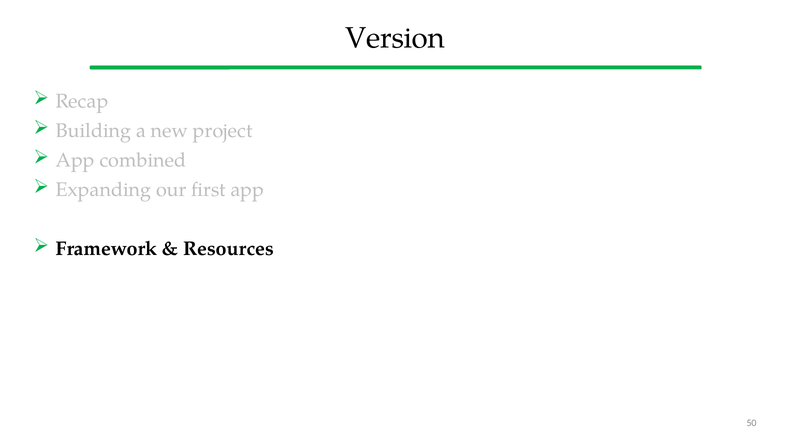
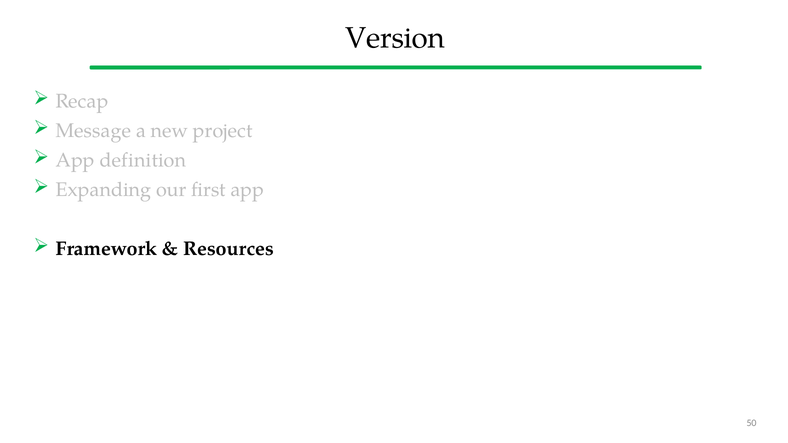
Building: Building -> Message (93, 131)
combined: combined -> definition (143, 160)
